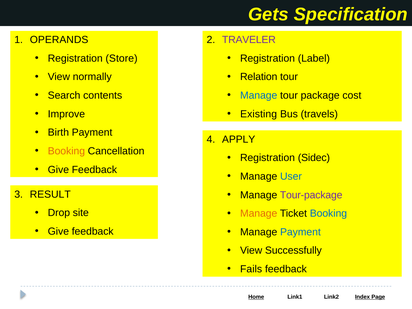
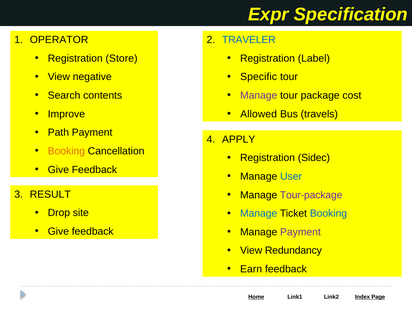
Gets: Gets -> Expr (268, 14)
OPERANDS: OPERANDS -> OPERATOR (59, 40)
TRAVELER colour: purple -> blue (249, 40)
Relation: Relation -> Specific (259, 77)
normally: normally -> negative (92, 77)
Manage colour: blue -> purple (259, 95)
Existing: Existing -> Allowed (259, 114)
Birth: Birth -> Path (58, 133)
Manage colour: orange -> blue (259, 214)
Payment colour: blue -> purple (300, 232)
Successfully: Successfully -> Redundancy (293, 251)
Fails: Fails -> Earn (251, 269)
